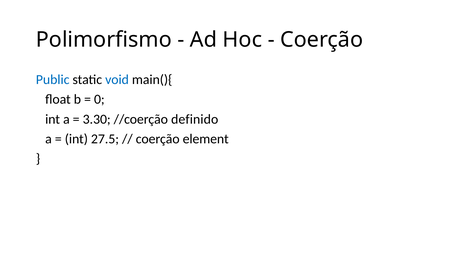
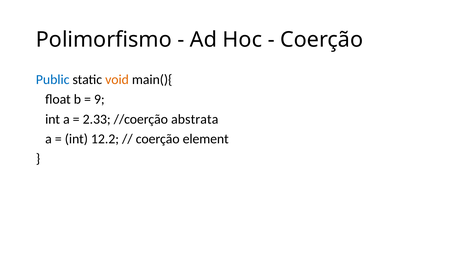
void colour: blue -> orange (117, 80)
0: 0 -> 9 (99, 99)
3.30: 3.30 -> 2.33 (97, 119)
definido: definido -> abstrata (195, 119)
27.5: 27.5 -> 12.2 (105, 139)
